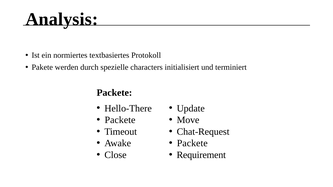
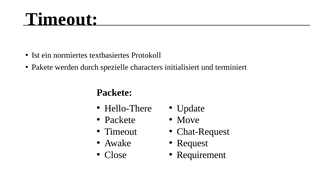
Analysis: Analysis -> Timeout (62, 19)
Packete: Packete -> Request (192, 143)
